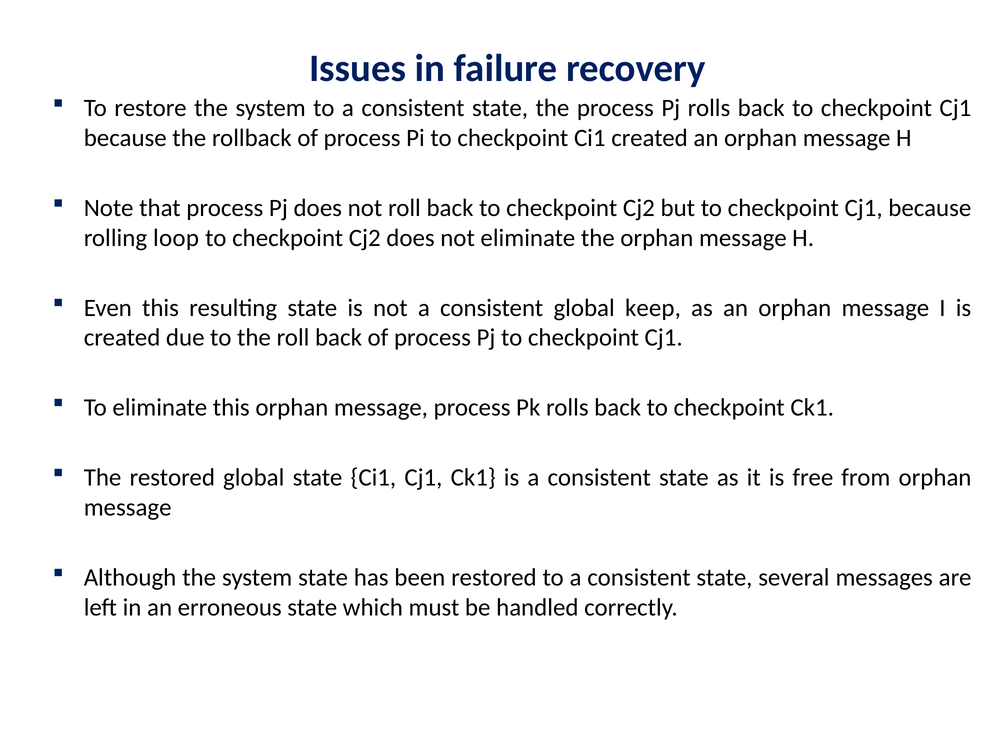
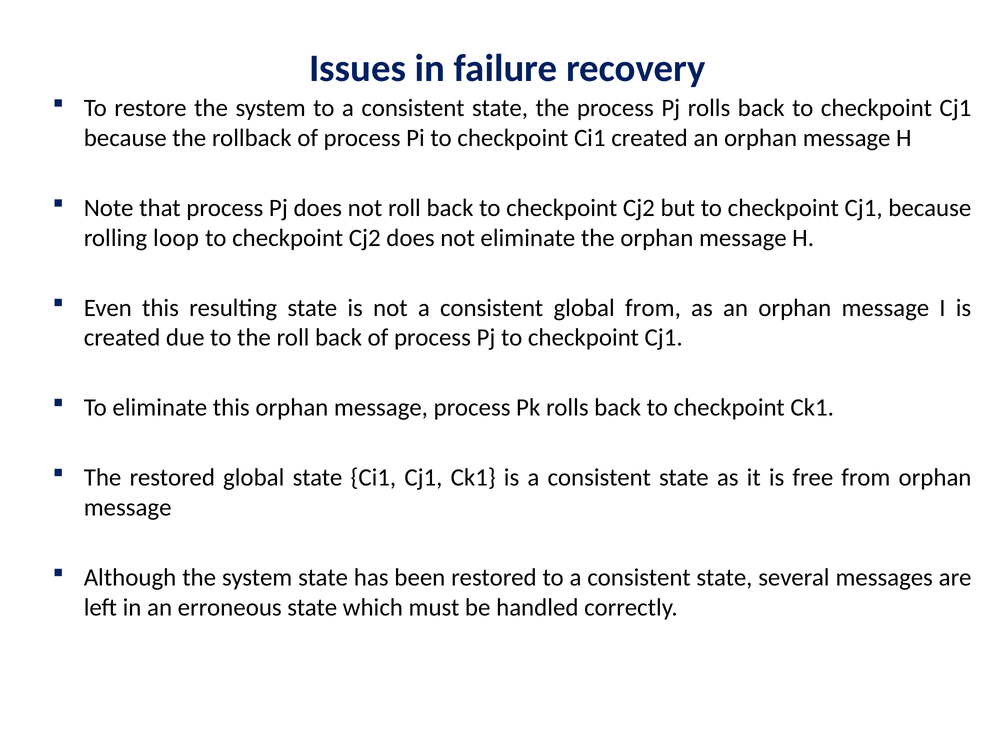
global keep: keep -> from (653, 308)
